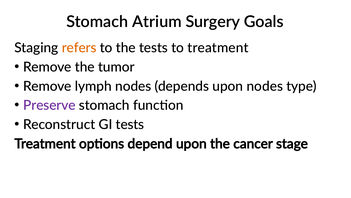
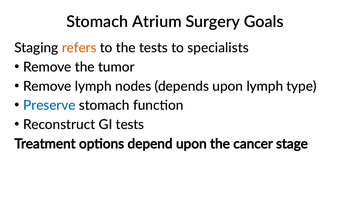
to treatment: treatment -> specialists (218, 48)
upon nodes: nodes -> lymph (265, 86)
Preserve colour: purple -> blue (49, 105)
